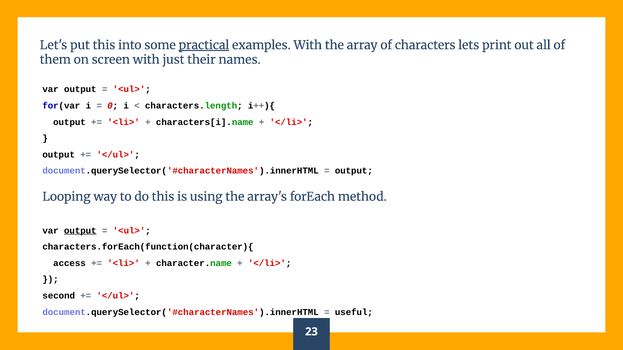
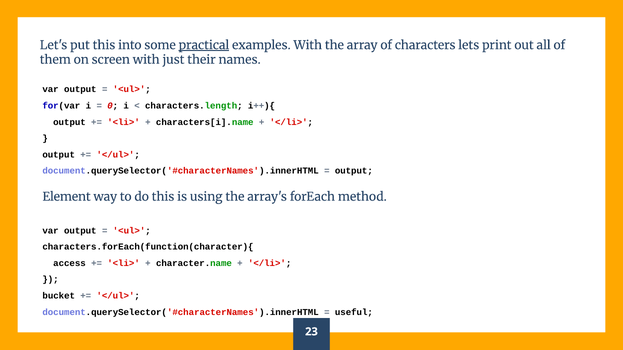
Looping: Looping -> Element (67, 197)
output underline: present -> none (80, 231)
second: second -> bucket (59, 296)
